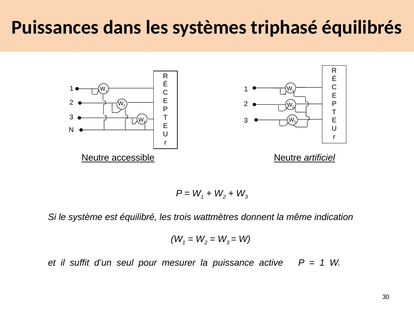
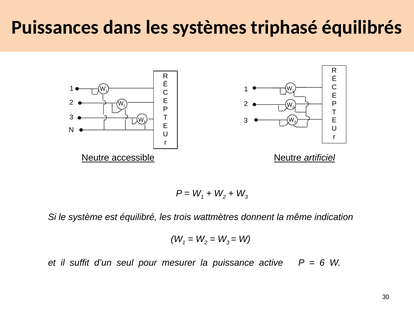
1: 1 -> 6 (322, 262)
